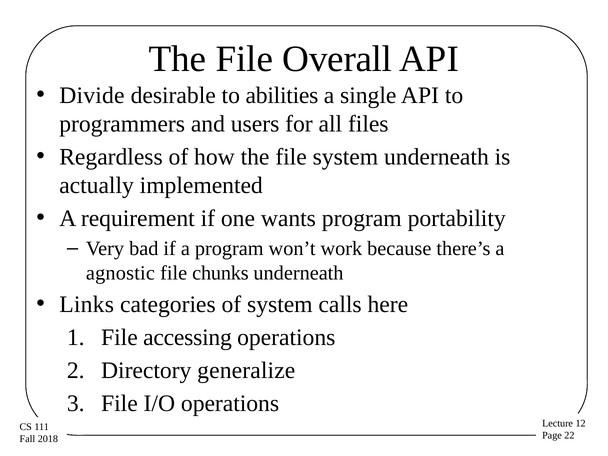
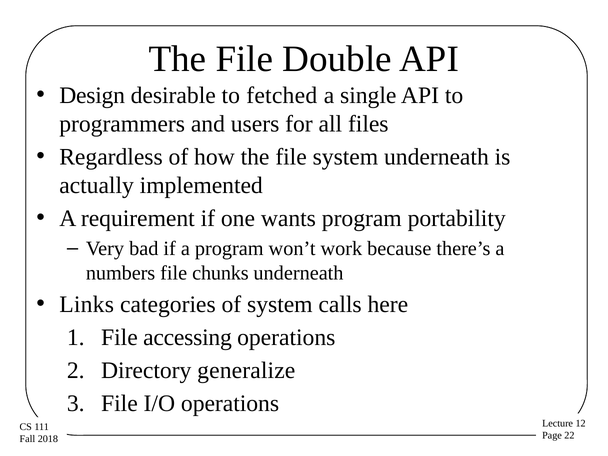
Overall: Overall -> Double (337, 59)
Divide: Divide -> Design (92, 95)
abilities: abilities -> fetched (282, 95)
agnostic: agnostic -> numbers (121, 273)
